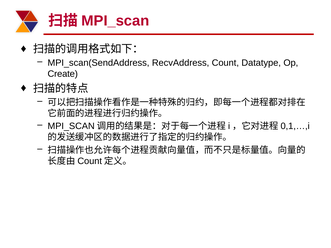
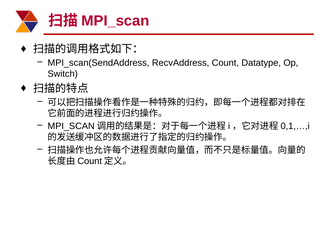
Create: Create -> Switch (63, 74)
